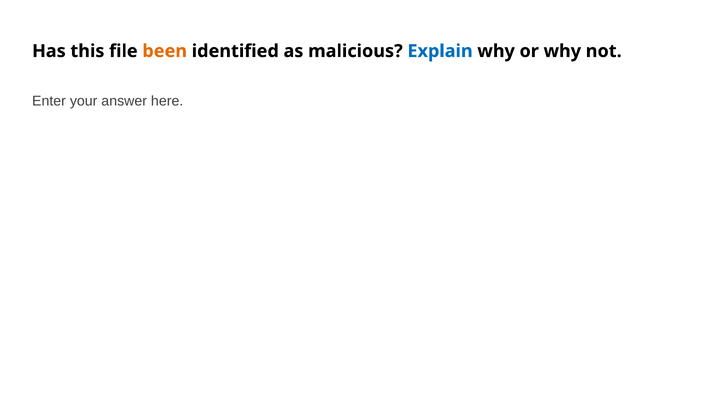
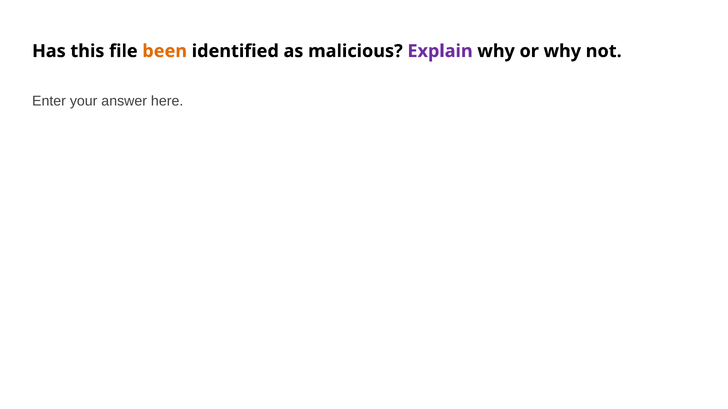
Explain colour: blue -> purple (440, 51)
